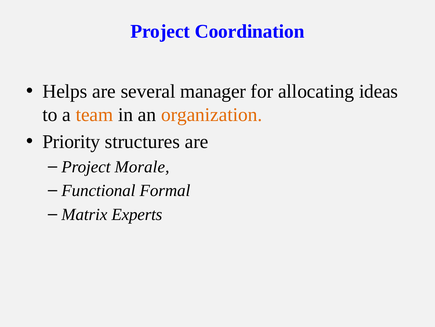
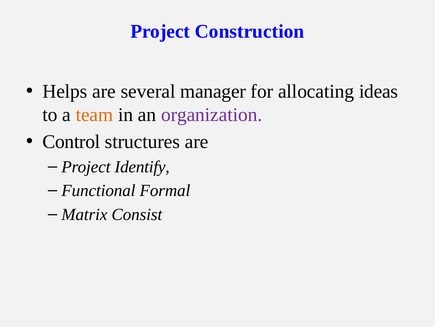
Coordination: Coordination -> Construction (250, 31)
organization colour: orange -> purple (212, 114)
Priority: Priority -> Control (71, 142)
Morale: Morale -> Identify (142, 167)
Experts: Experts -> Consist (137, 214)
